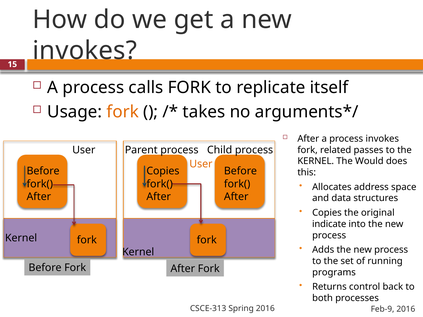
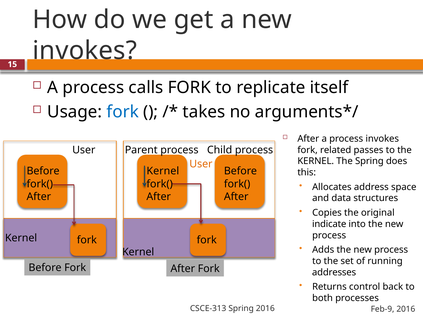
fork colour: orange -> blue (123, 112)
The Would: Would -> Spring (369, 161)
Copies: Copies -> Kernel (163, 171)
programs: programs -> addresses (334, 273)
